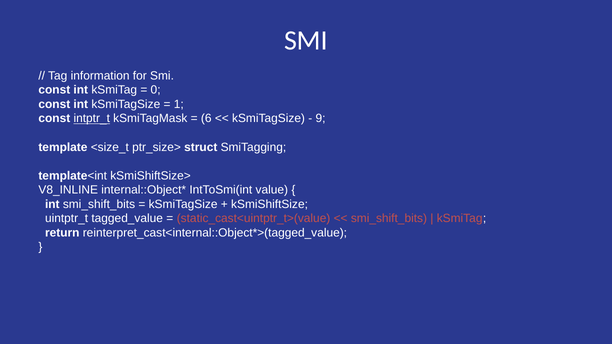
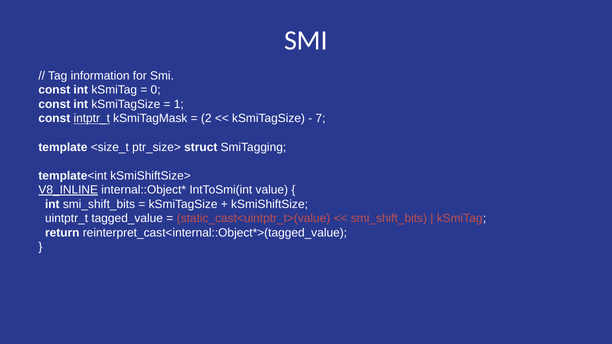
6: 6 -> 2 (206, 119)
9: 9 -> 7 (320, 119)
V8_INLINE underline: none -> present (68, 190)
